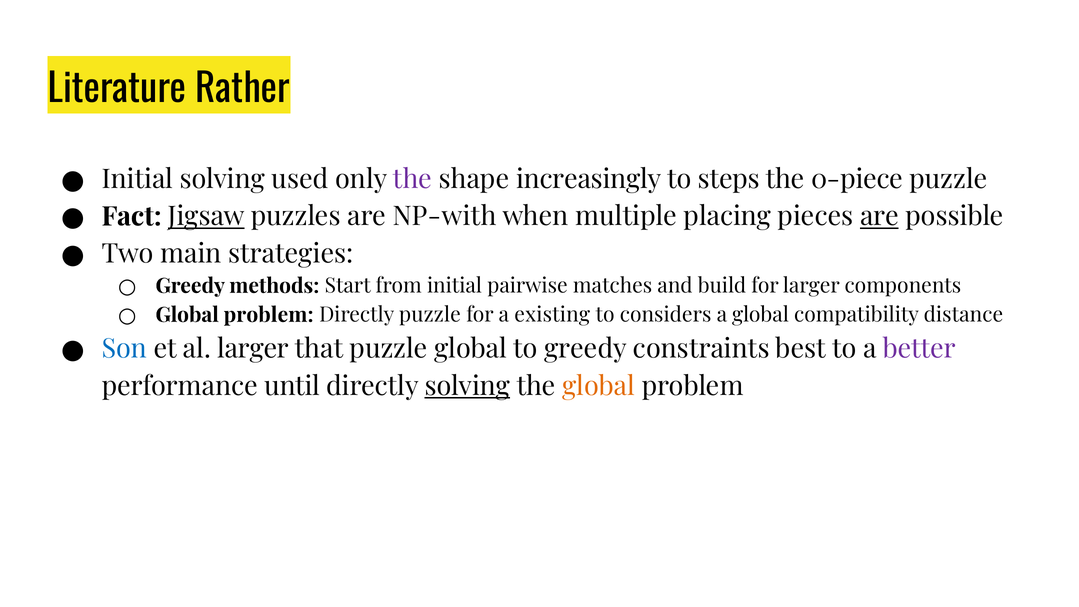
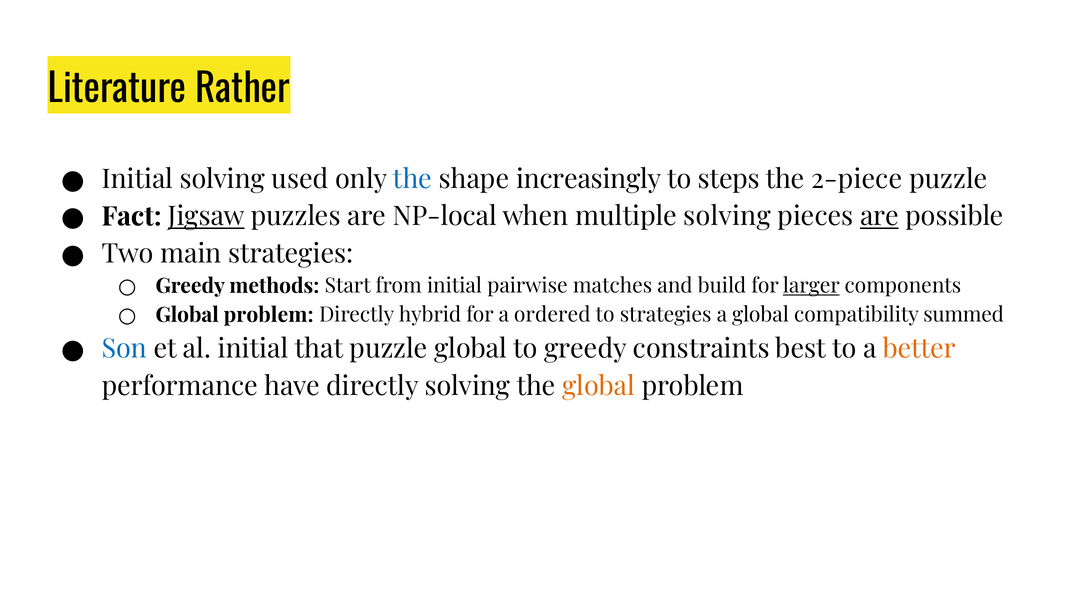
the colour: purple -> blue (413, 179)
0-piece: 0-piece -> 2-piece (857, 179)
NP-with: NP-with -> NP-local (445, 217)
multiple placing: placing -> solving (727, 217)
larger underline: none -> present (811, 286)
Directly puzzle: puzzle -> hybrid (430, 315)
existing: existing -> ordered (552, 315)
to considers: considers -> strategies (666, 315)
distance: distance -> summed (964, 315)
al larger: larger -> initial (253, 349)
better colour: purple -> orange (919, 349)
until: until -> have (292, 386)
solving underline: present -> none (467, 386)
